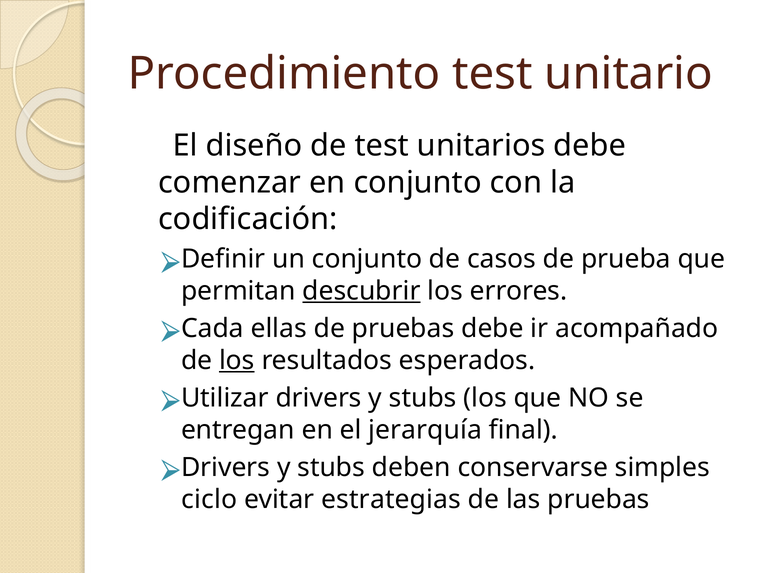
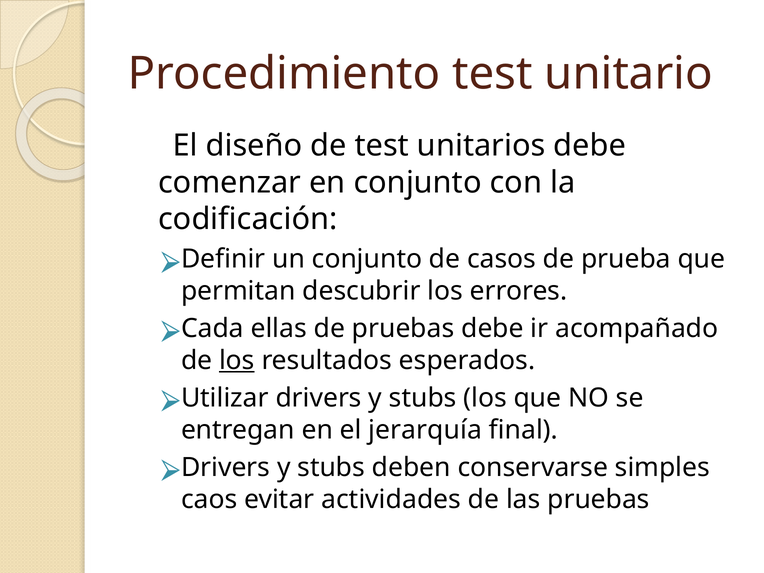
descubrir underline: present -> none (361, 291)
ciclo: ciclo -> caos (209, 499)
estrategias: estrategias -> actividades (391, 499)
